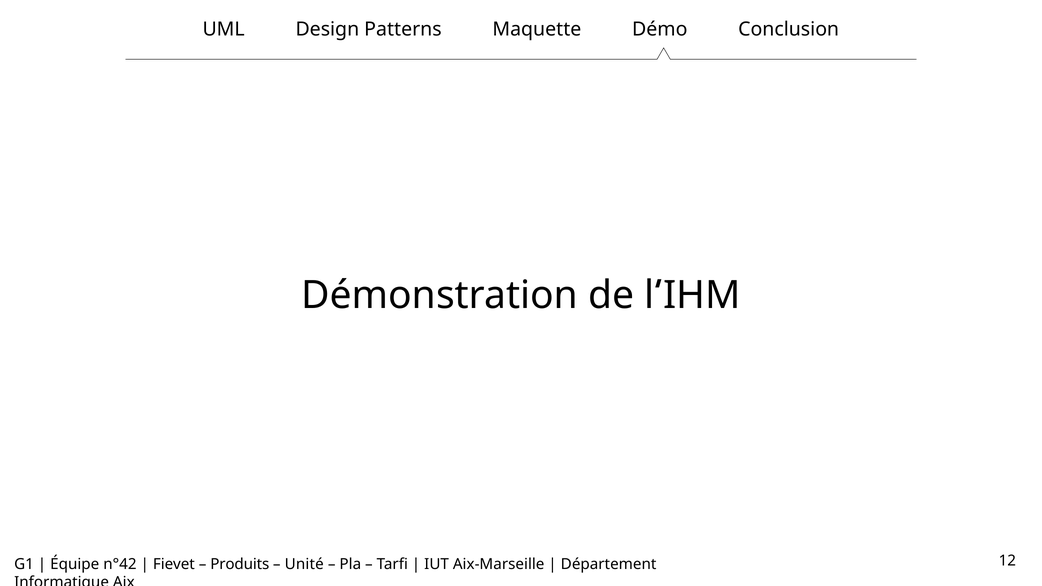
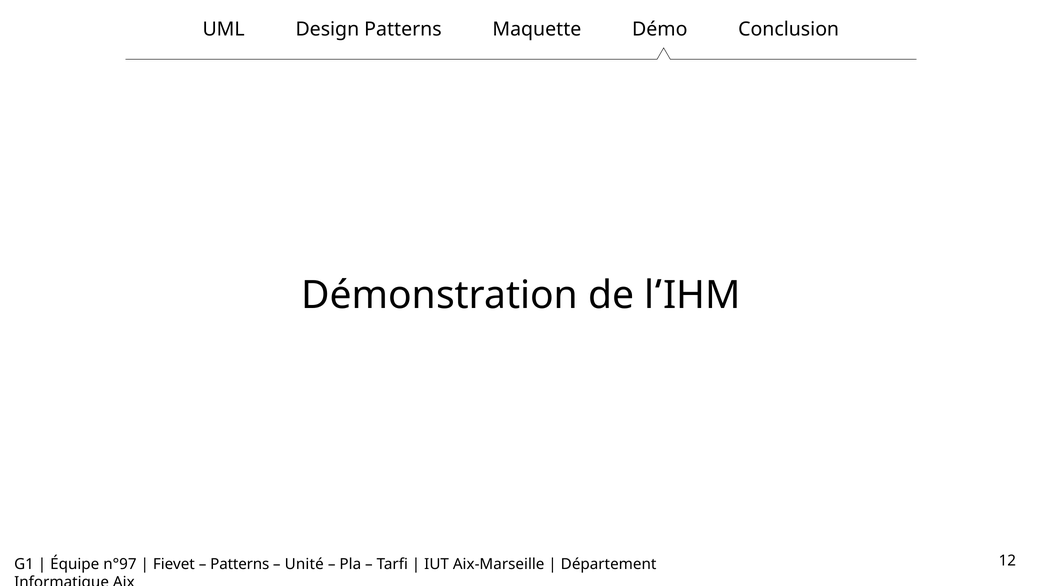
n°42: n°42 -> n°97 (120, 564)
Produits: Produits -> Patterns (240, 564)
